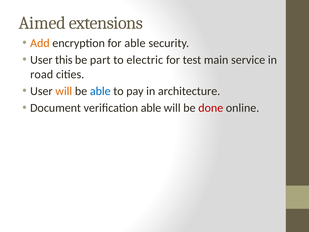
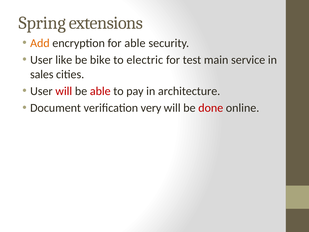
Aimed: Aimed -> Spring (42, 23)
this: this -> like (64, 60)
part: part -> bike (100, 60)
road: road -> sales (42, 74)
will colour: orange -> red (64, 91)
able colour: blue -> red (100, 91)
verification able: able -> very (151, 108)
